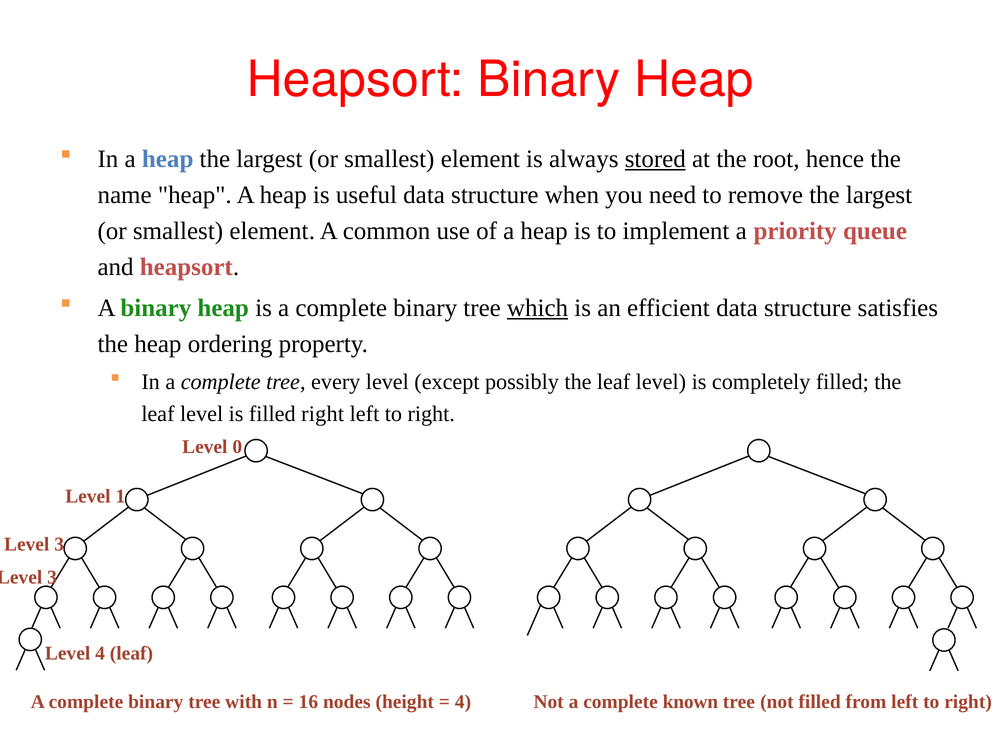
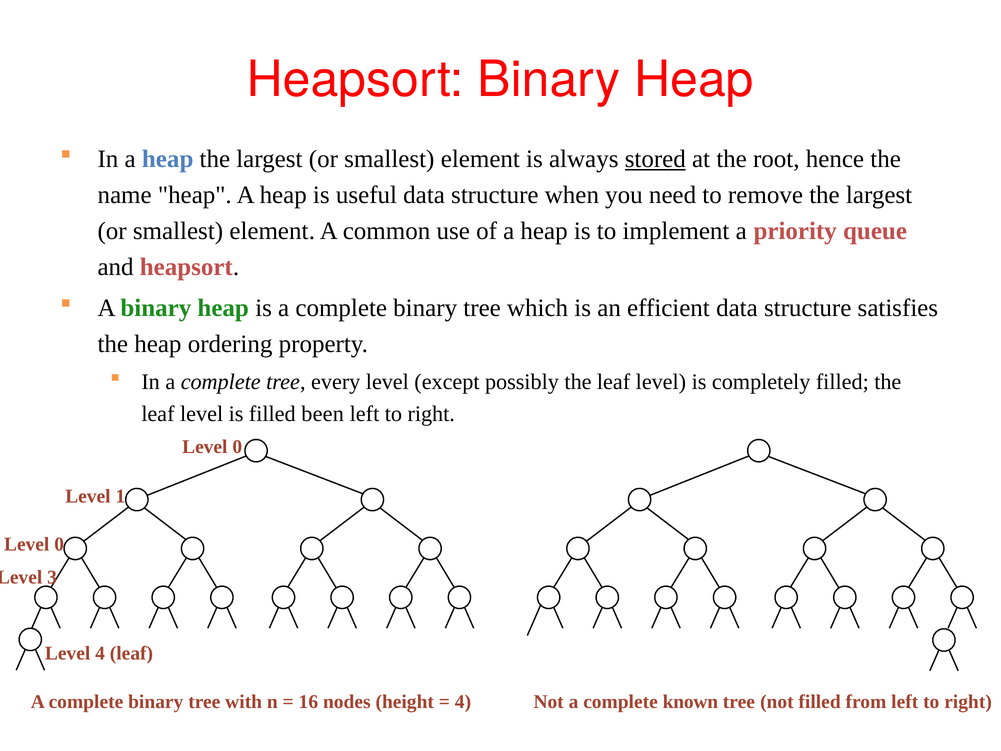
which underline: present -> none (538, 308)
filled right: right -> been (323, 414)
3: 3 -> 0 (59, 544)
